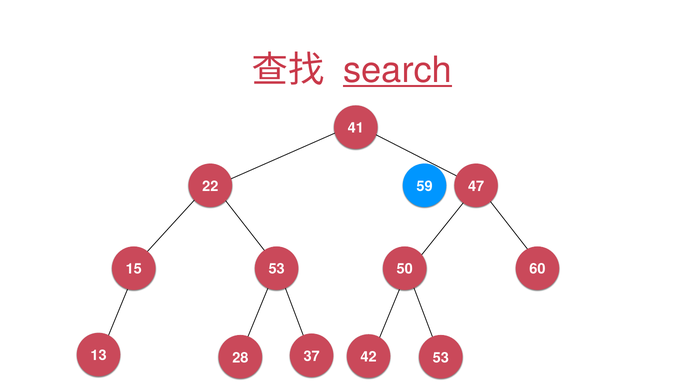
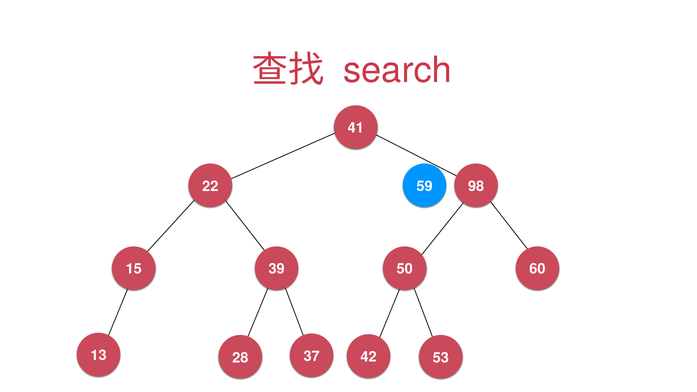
search underline: present -> none (397, 70)
47: 47 -> 98 (476, 186)
15 53: 53 -> 39 (277, 269)
